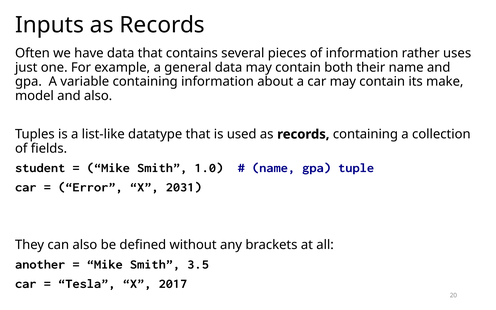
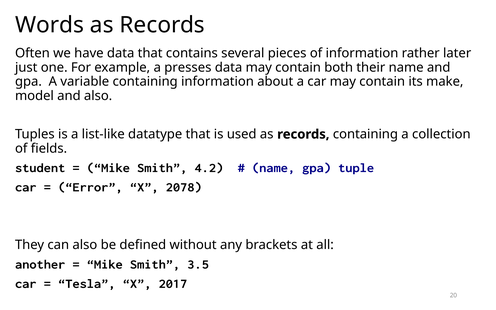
Inputs: Inputs -> Words (50, 25)
uses: uses -> later (457, 53)
general: general -> presses (188, 67)
1.0: 1.0 -> 4.2 (209, 168)
2031: 2031 -> 2078 (184, 187)
